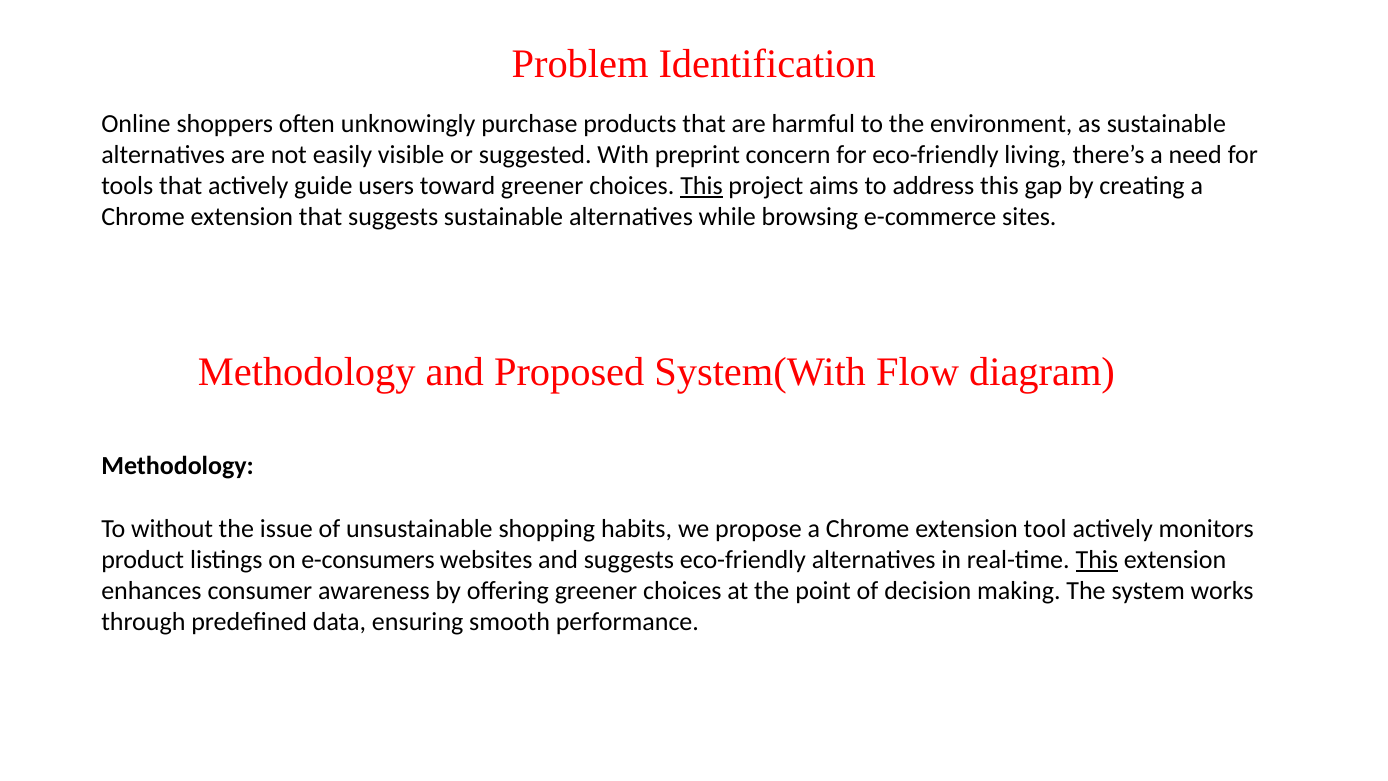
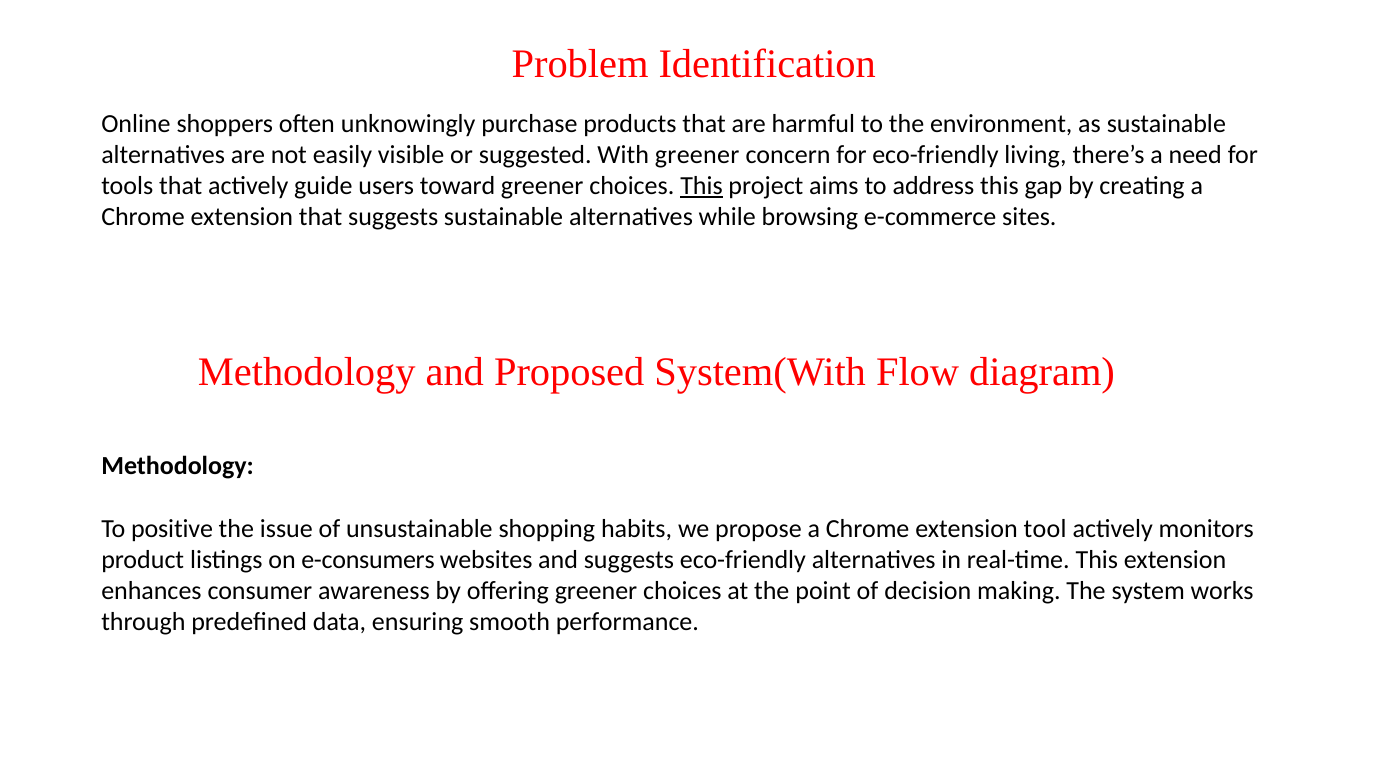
With preprint: preprint -> greener (697, 155)
without: without -> positive (172, 528)
This underline: present -> none (1097, 559)
